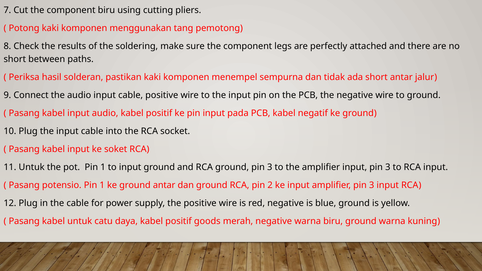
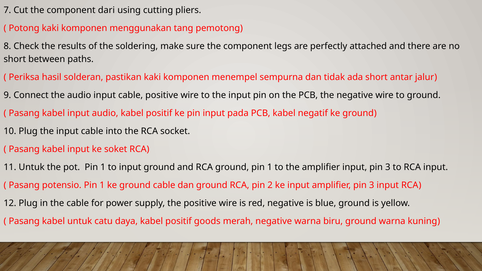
component biru: biru -> dari (106, 10)
ground pin 3: 3 -> 1 (270, 167)
ground antar: antar -> cable (164, 185)
